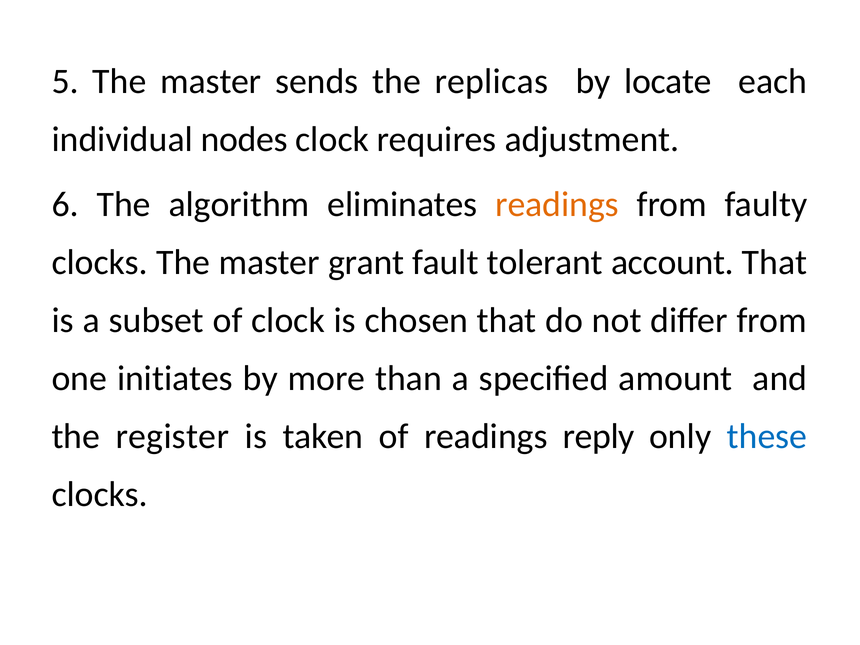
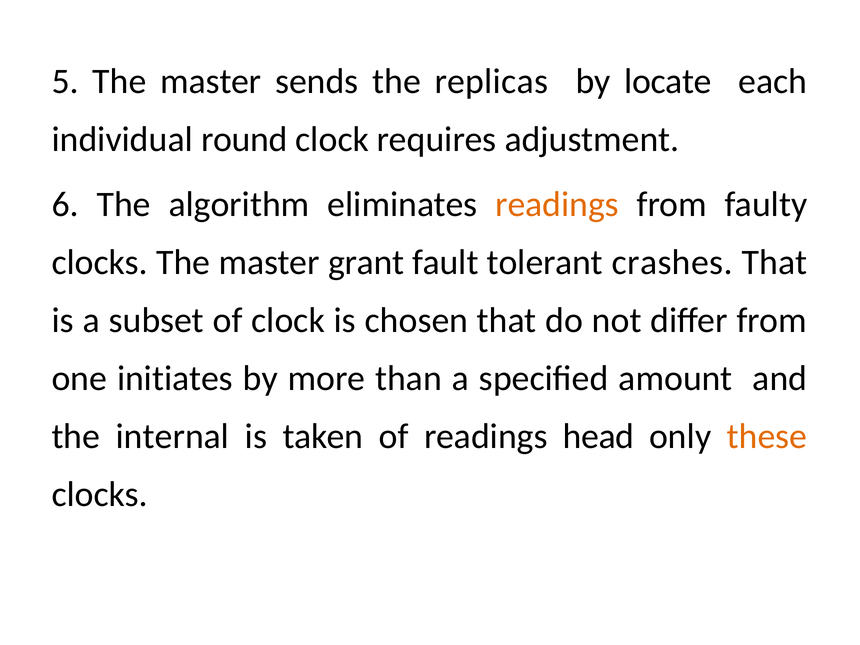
nodes: nodes -> round (244, 139)
account: account -> crashes (672, 262)
register: register -> internal (172, 436)
reply: reply -> head (599, 436)
these colour: blue -> orange (767, 436)
